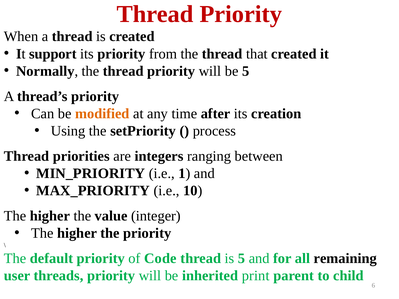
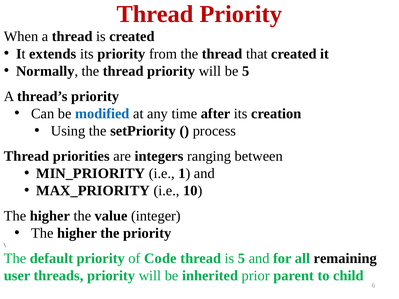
support: support -> extends (53, 54)
modified colour: orange -> blue (102, 114)
print: print -> prior (256, 276)
